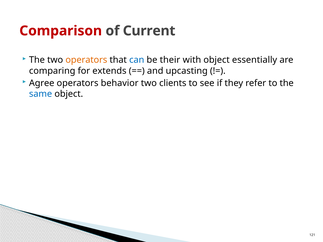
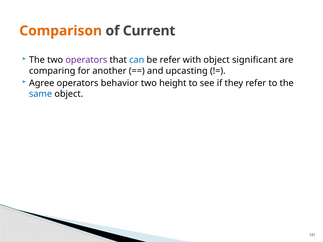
Comparison colour: red -> orange (61, 31)
operators colour: orange -> purple (86, 60)
be their: their -> refer (170, 60)
essentially: essentially -> significant (255, 60)
extends: extends -> another (109, 71)
clients: clients -> height (173, 83)
